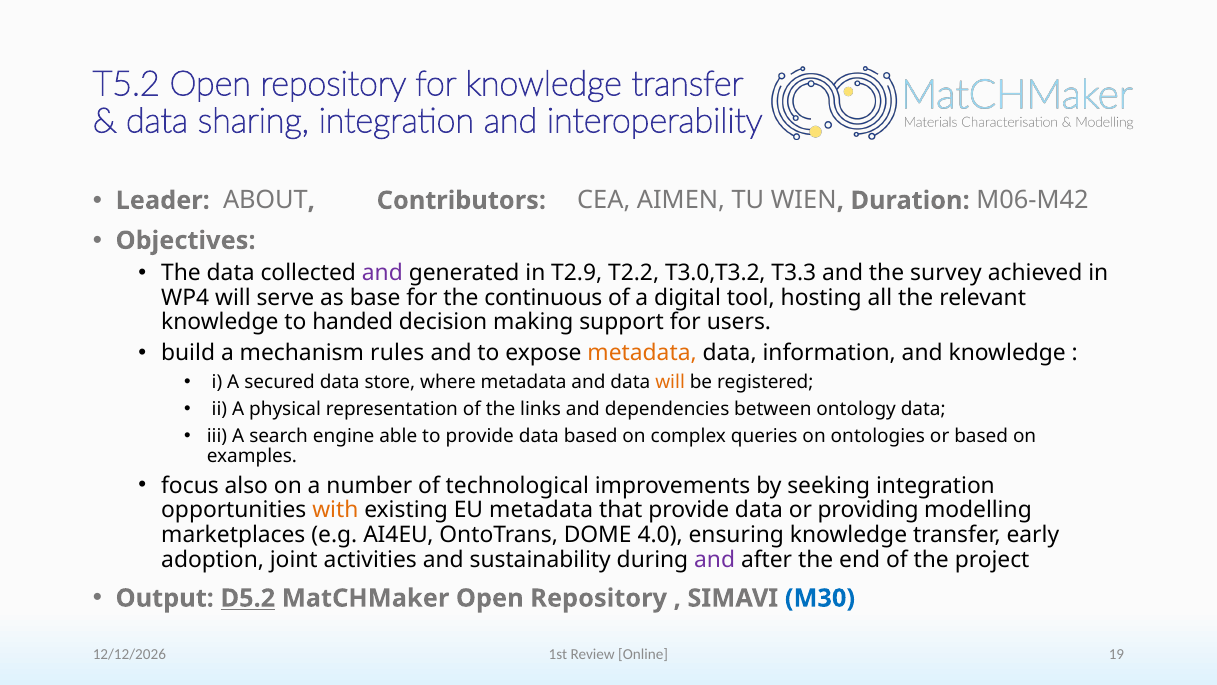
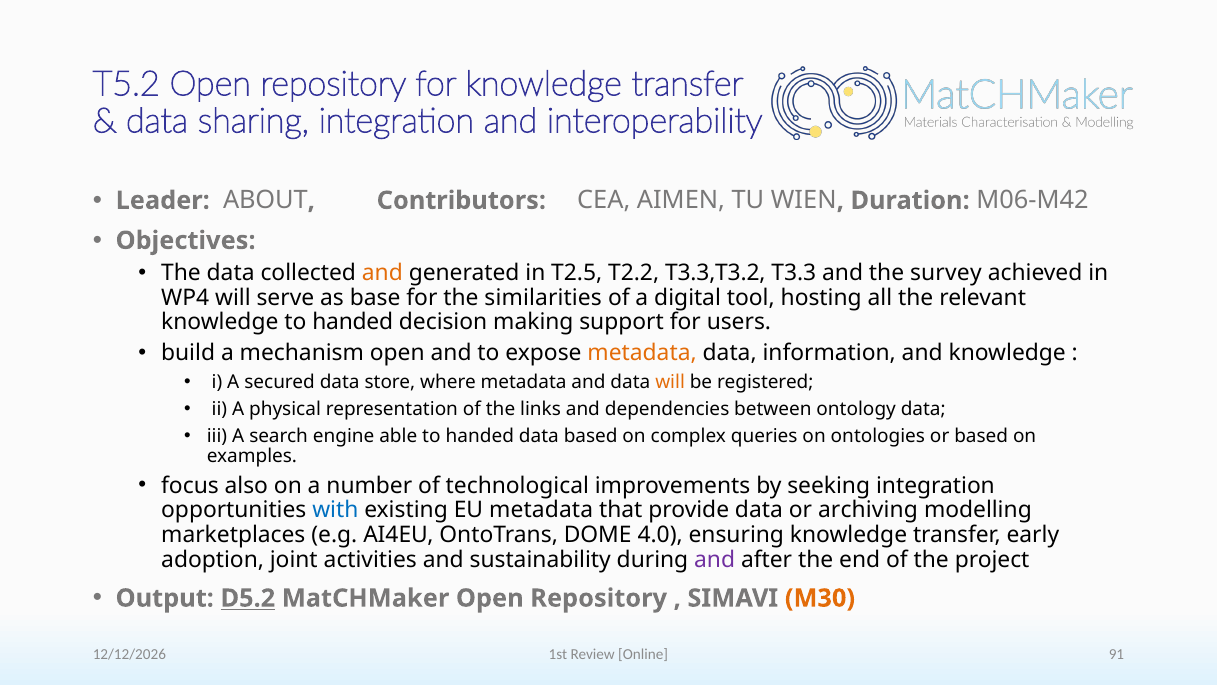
and colour: purple -> orange (382, 273)
T2.9: T2.9 -> T2.5 (577, 273)
T3.0,T3.2: T3.0,T3.2 -> T3.3,T3.2 (715, 273)
continuous: continuous -> similarities (543, 297)
mechanism rules: rules -> open (397, 353)
able to provide: provide -> handed (480, 436)
with colour: orange -> blue (335, 510)
providing: providing -> archiving (868, 510)
M30 colour: blue -> orange (820, 598)
19: 19 -> 91 (1116, 654)
